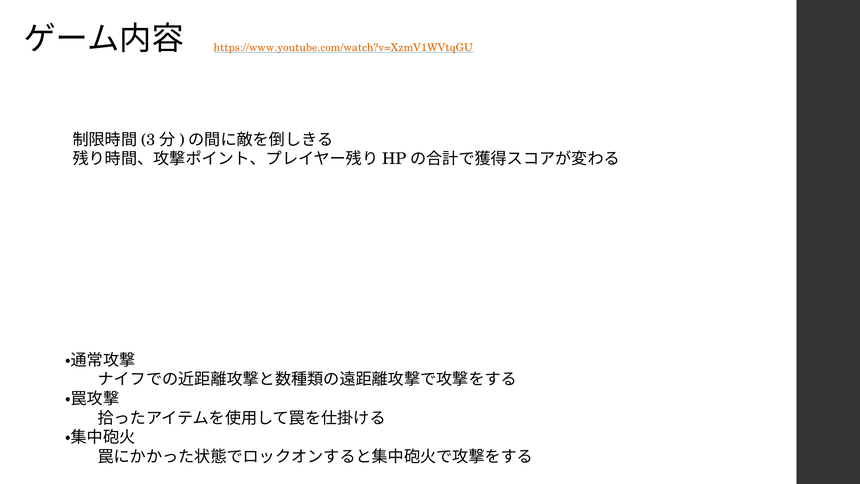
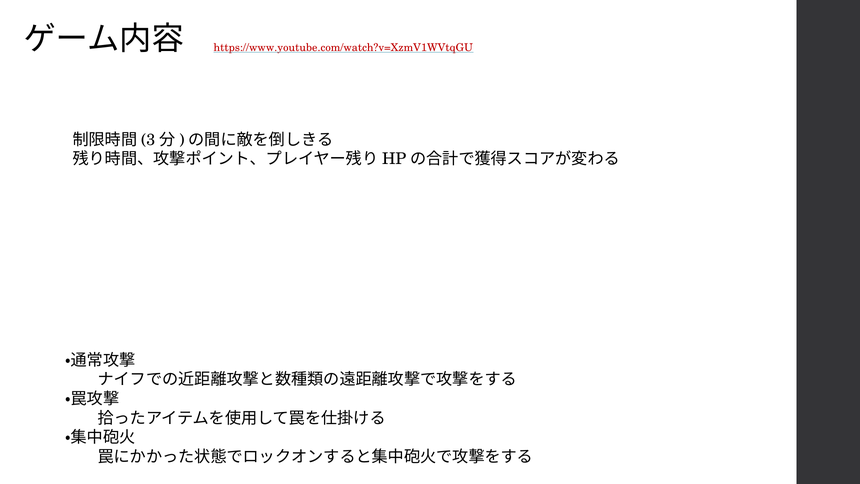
https://www.youtube.com/watch?v=XzmV1WVtqGU colour: orange -> red (343, 47)
